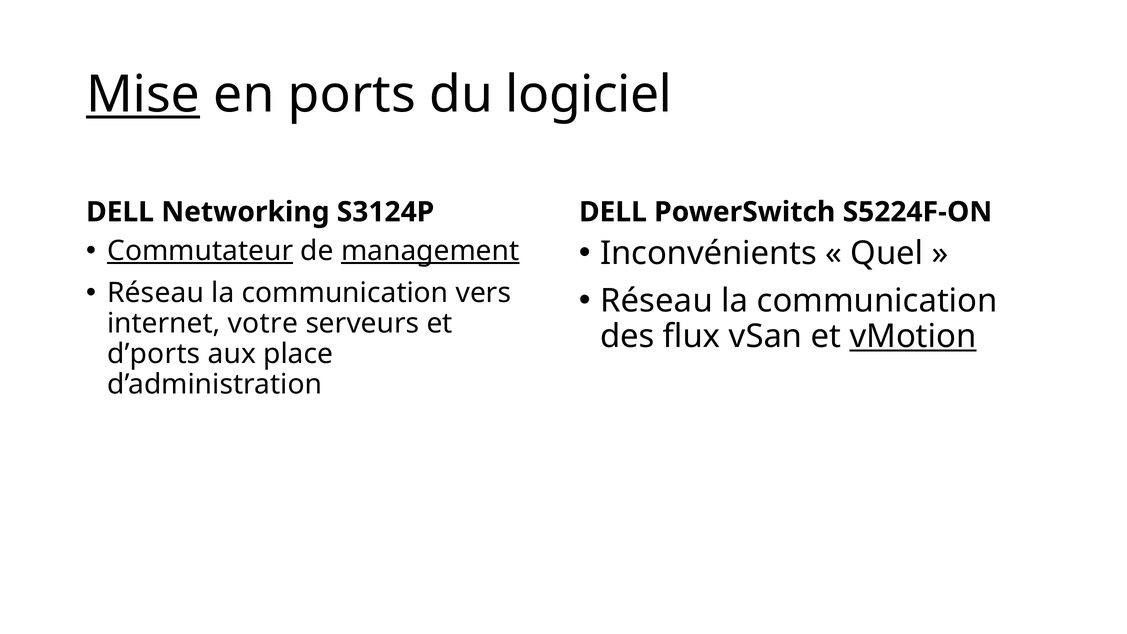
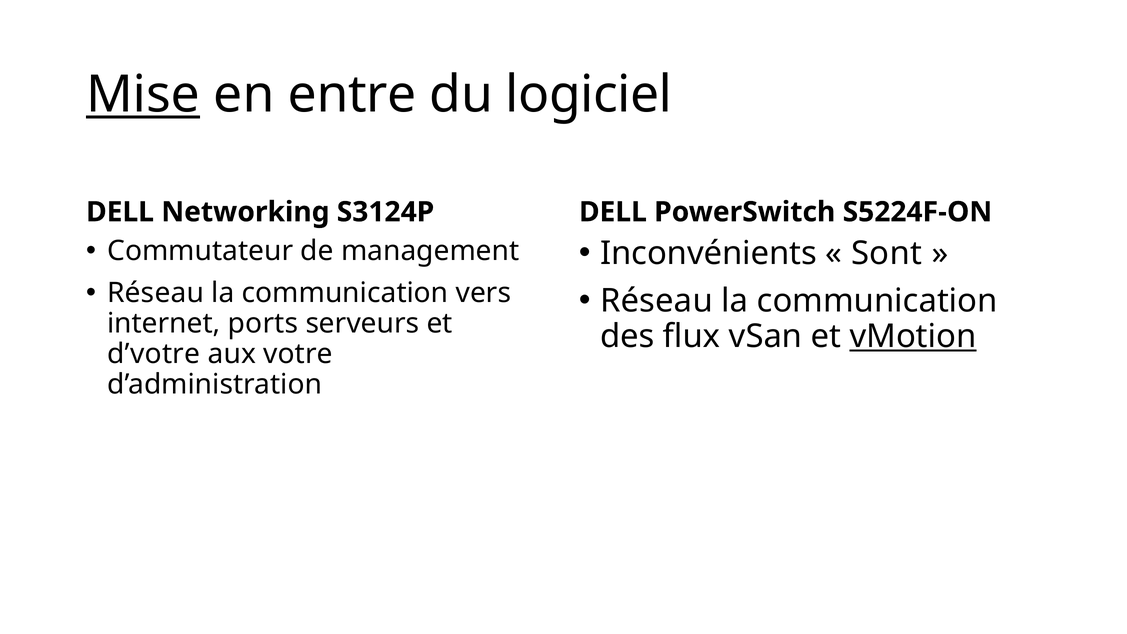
ports: ports -> entre (352, 95)
Commutateur underline: present -> none (200, 251)
management underline: present -> none (430, 251)
Quel: Quel -> Sont (887, 253)
votre: votre -> ports (263, 323)
d’ports: d’ports -> d’votre (154, 354)
place: place -> votre (298, 354)
